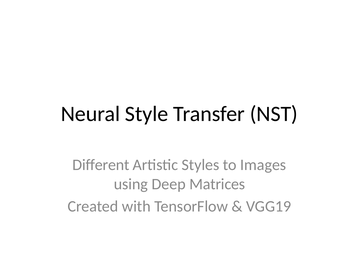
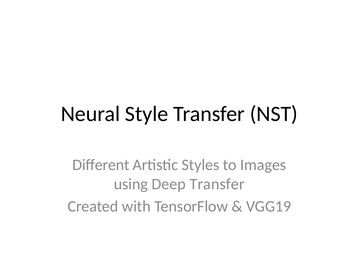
Deep Matrices: Matrices -> Transfer (217, 184)
